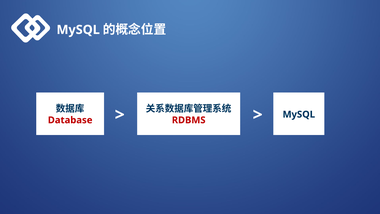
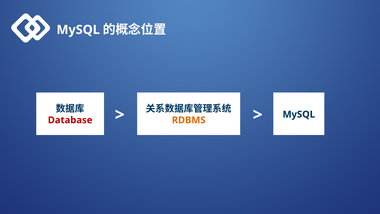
RDBMS colour: red -> orange (189, 120)
